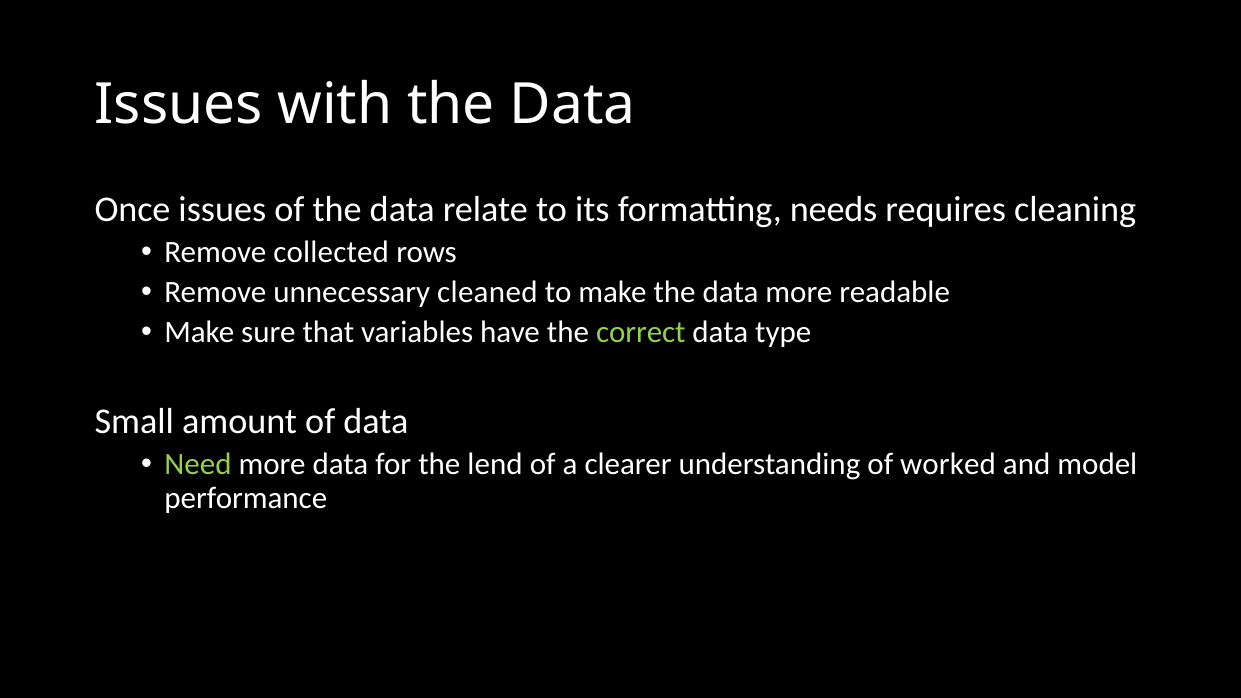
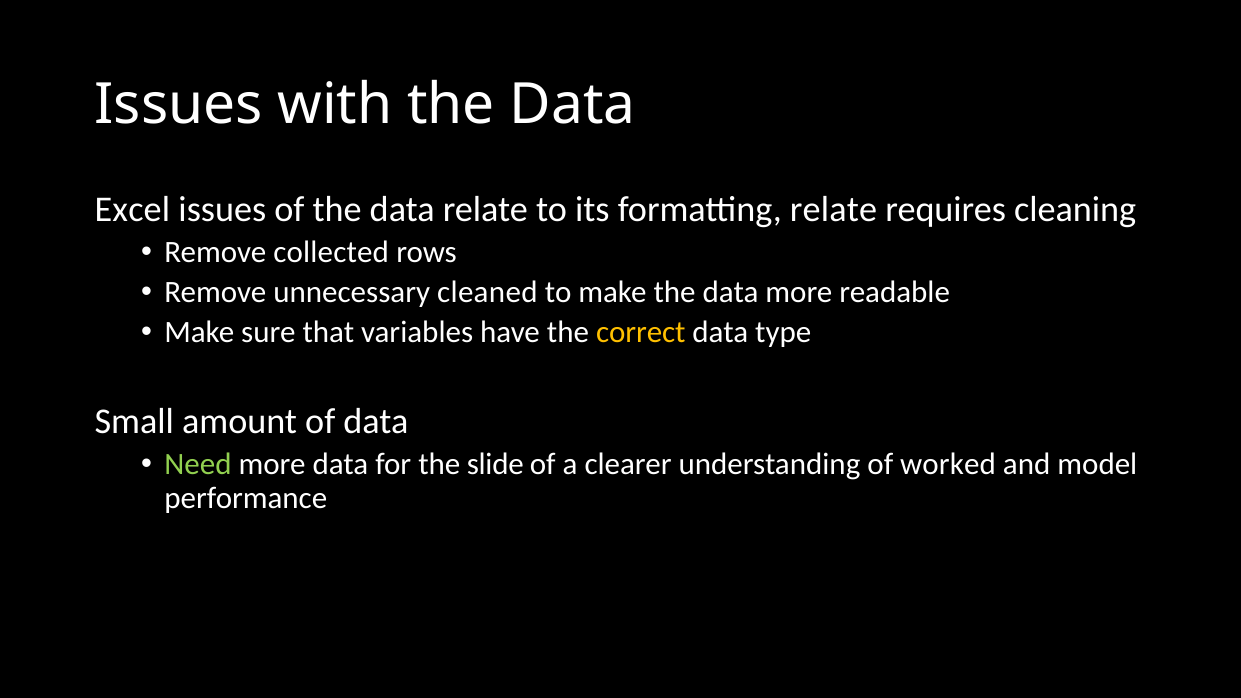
Once: Once -> Excel (132, 210)
formatting needs: needs -> relate (833, 210)
correct colour: light green -> yellow (641, 332)
lend: lend -> slide (495, 464)
